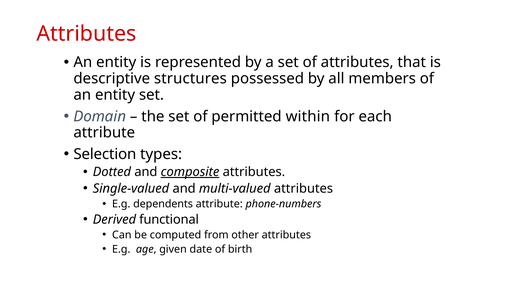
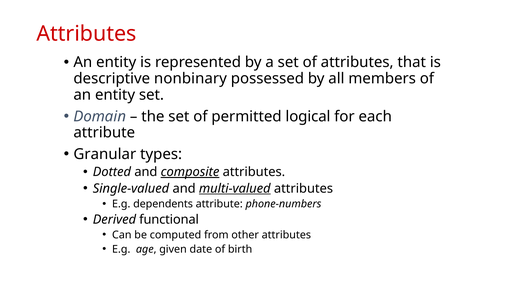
structures: structures -> nonbinary (190, 78)
within: within -> logical (308, 116)
Selection: Selection -> Granular (105, 154)
multi-valued underline: none -> present (235, 188)
